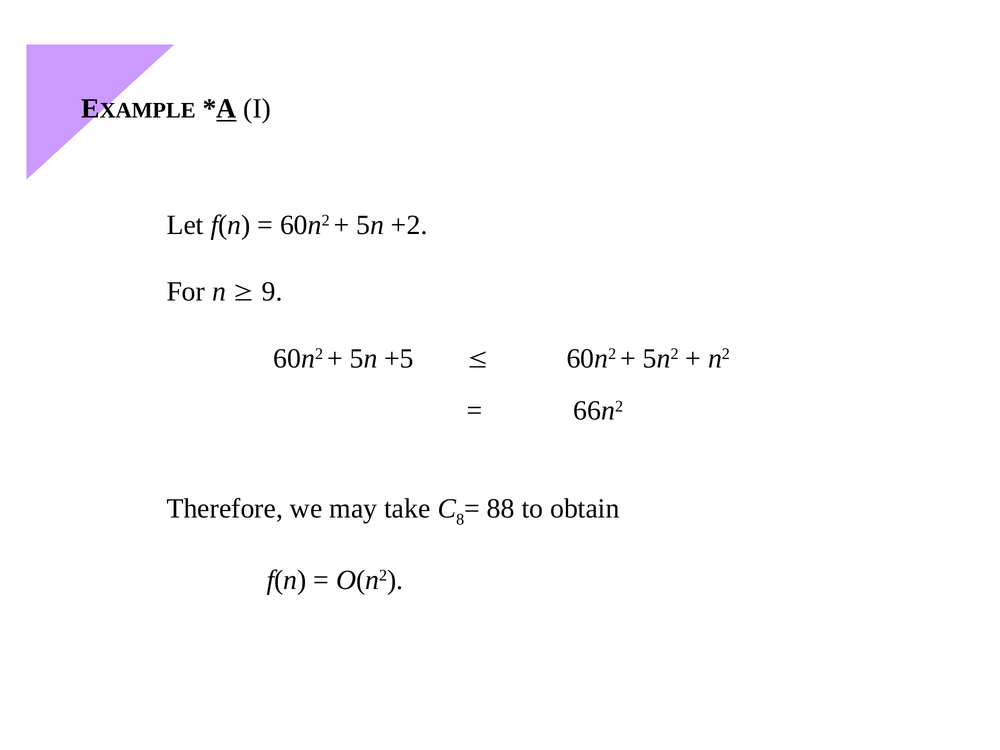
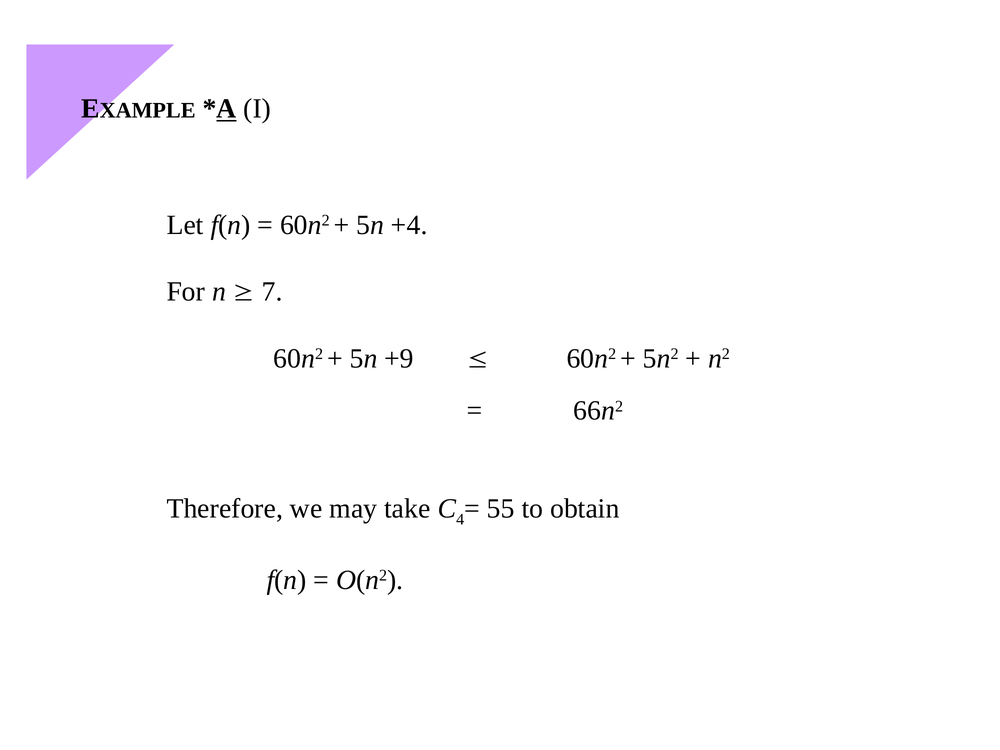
+2: +2 -> +4 (409, 225)
9: 9 -> 7 (272, 292)
+5: +5 -> +9 (399, 359)
8: 8 -> 4 (460, 519)
88: 88 -> 55 (501, 509)
